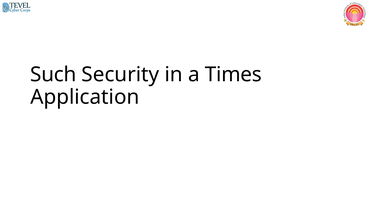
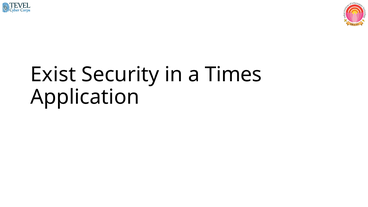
Such: Such -> Exist (53, 75)
